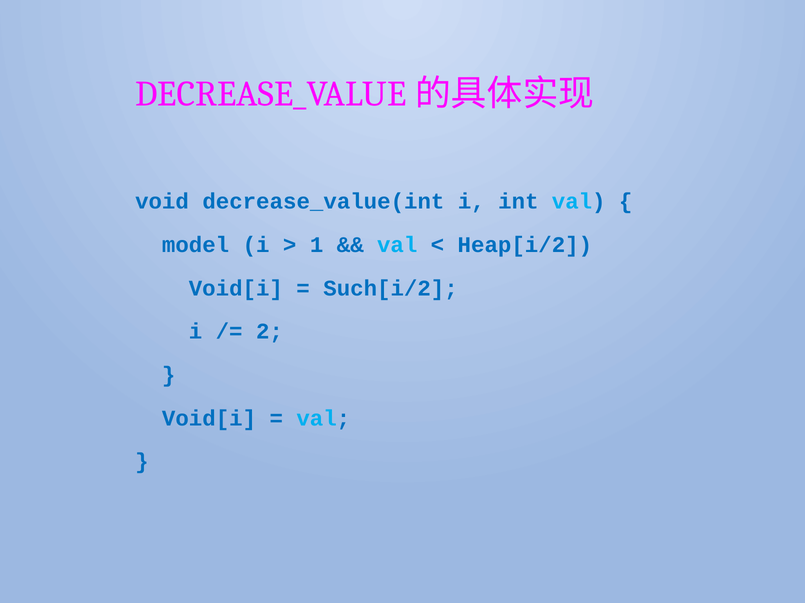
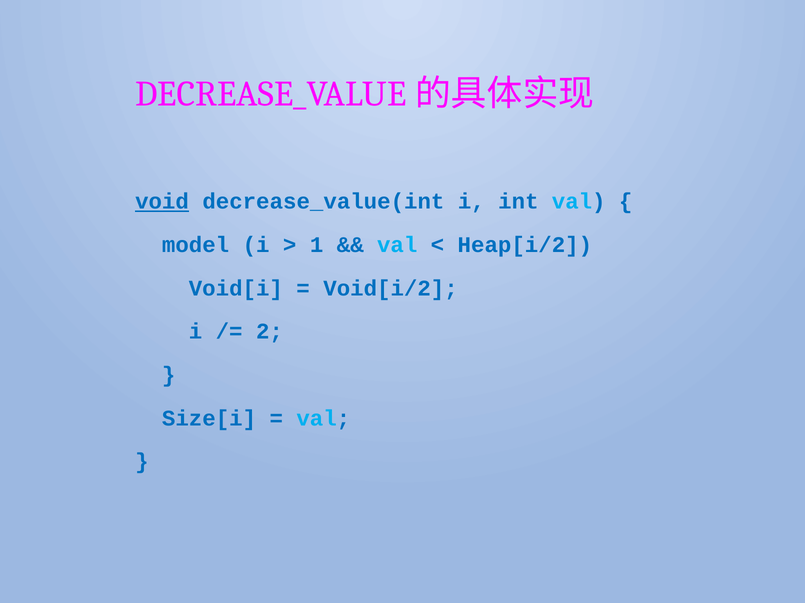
void underline: none -> present (162, 202)
Such[i/2: Such[i/2 -> Void[i/2 (391, 289)
Void[i: Void[i -> Size[i (209, 419)
